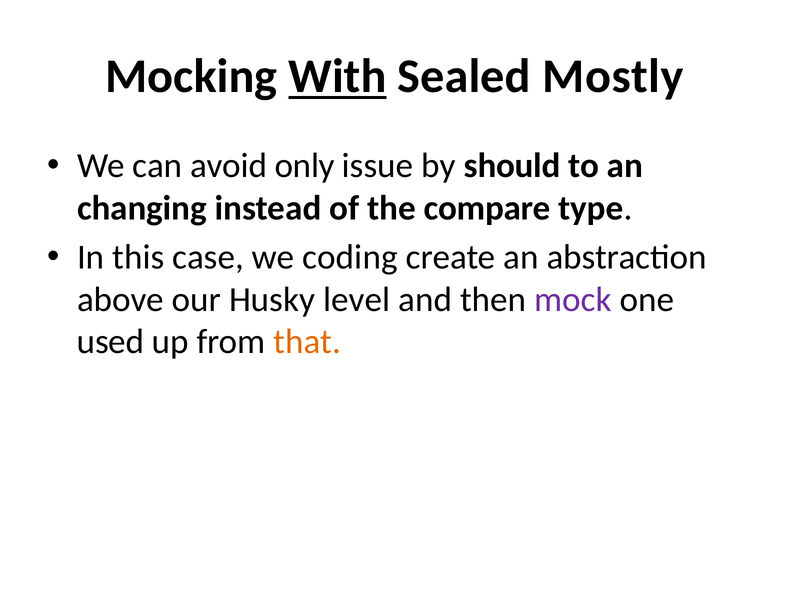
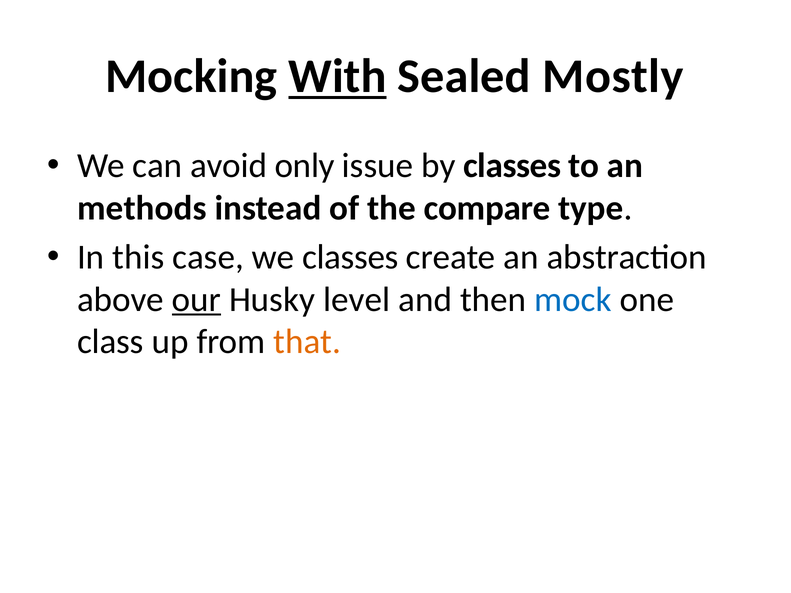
by should: should -> classes (512, 166)
changing: changing -> methods (142, 208)
we coding: coding -> classes (350, 257)
our underline: none -> present (196, 300)
mock colour: purple -> blue (573, 300)
used: used -> class (110, 342)
